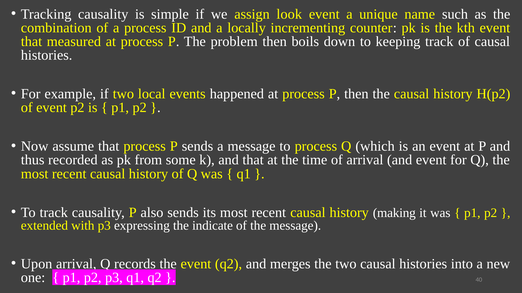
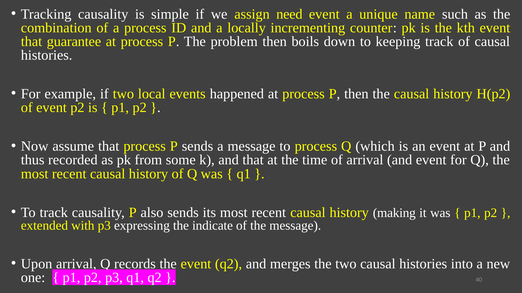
look: look -> need (289, 14)
measured: measured -> guarantee (74, 42)
